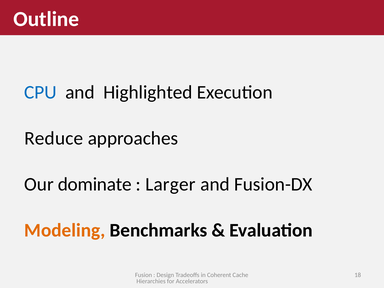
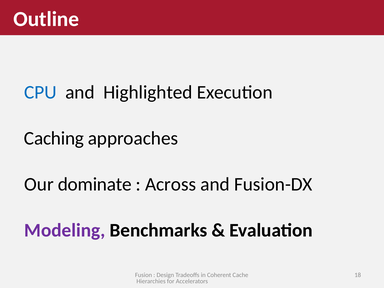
Reduce: Reduce -> Caching (54, 138)
Larger: Larger -> Across (171, 184)
Modeling colour: orange -> purple (65, 230)
